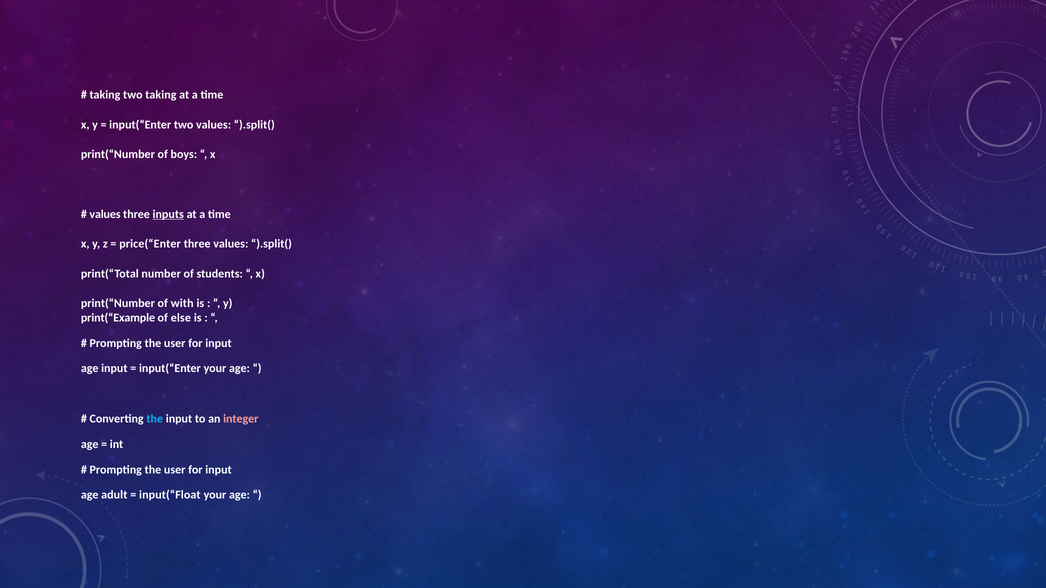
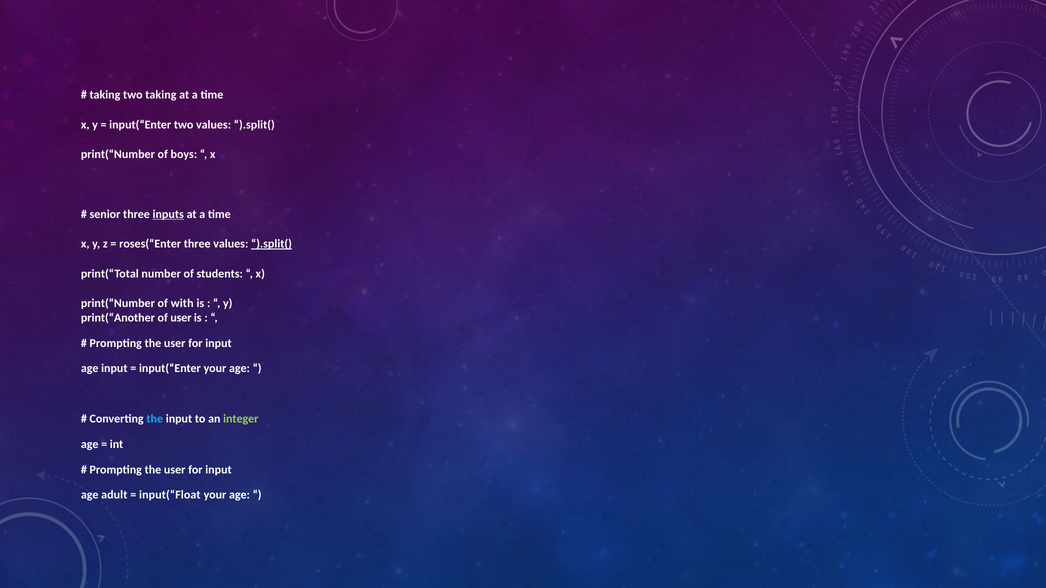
values: values -> senior (105, 214)
price(“Enter: price(“Enter -> roses(“Enter (150, 244)
).split( underline: none -> present (271, 244)
print(“Example: print(“Example -> print(“Another (118, 318)
of else: else -> user (181, 318)
integer colour: pink -> light green (241, 419)
